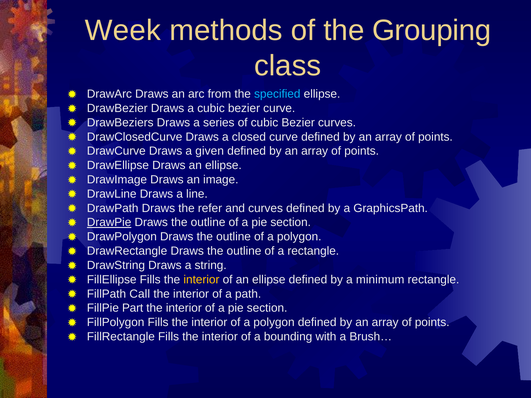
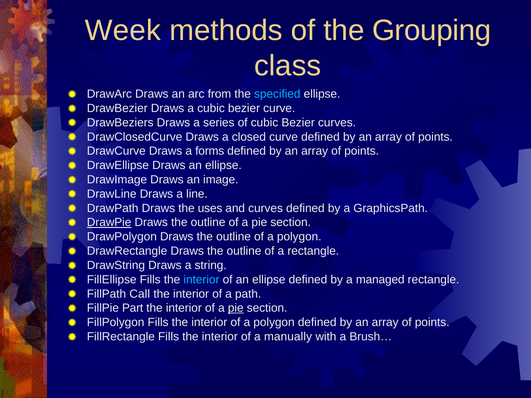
given: given -> forms (210, 151)
refer: refer -> uses (210, 208)
interior colour: yellow -> light blue (201, 280)
minimum: minimum -> managed (380, 280)
pie underline: none -> present (236, 308)
bounding: bounding -> manually (288, 337)
